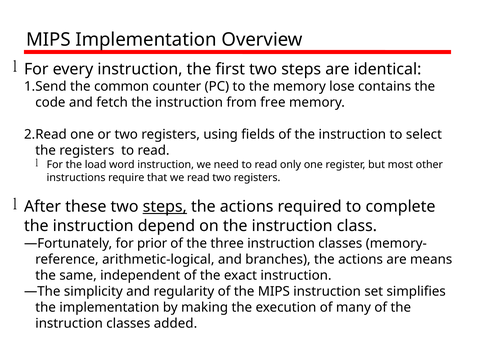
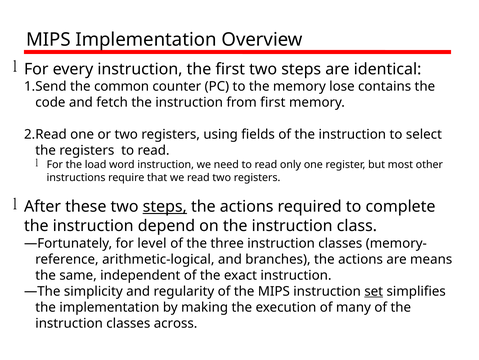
from free: free -> first (273, 102)
prior: prior -> level (152, 243)
set underline: none -> present (374, 291)
added: added -> across (176, 323)
